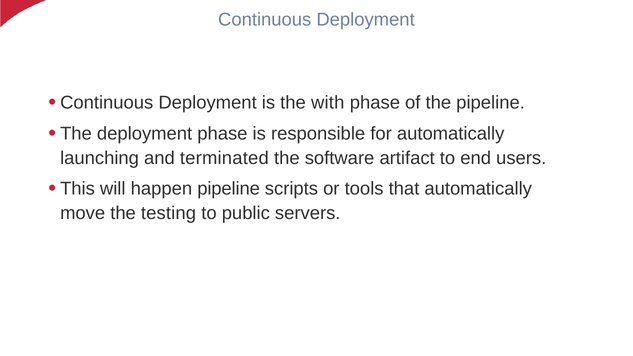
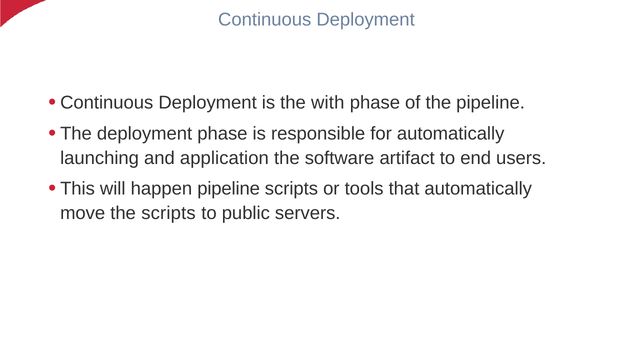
terminated: terminated -> application (224, 158)
the testing: testing -> scripts (169, 213)
